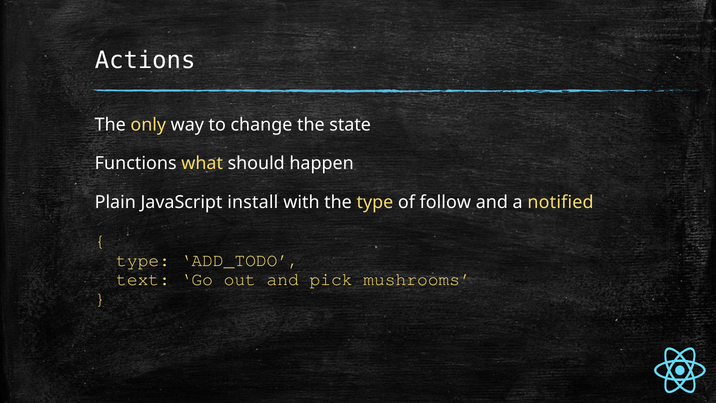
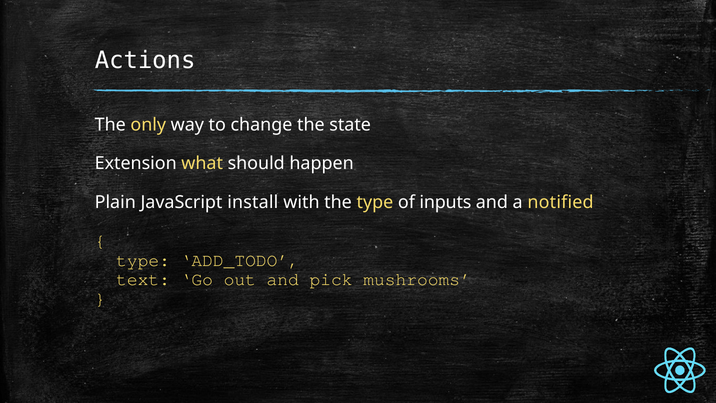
Functions: Functions -> Extension (136, 163)
follow: follow -> inputs (445, 202)
